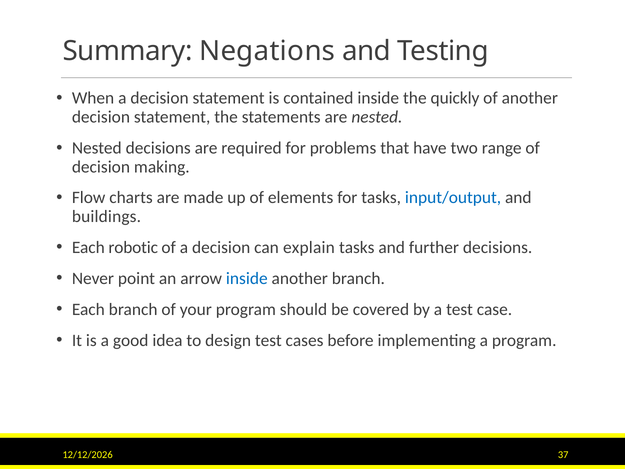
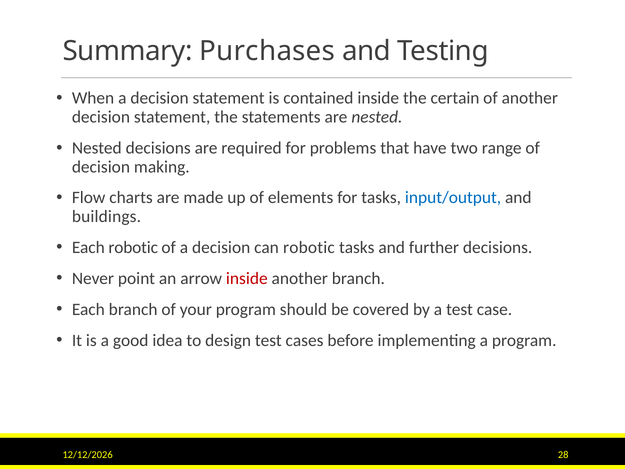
Negations: Negations -> Purchases (267, 51)
quickly: quickly -> certain (455, 98)
can explain: explain -> robotic (309, 247)
inside colour: blue -> red (247, 278)
37: 37 -> 28 (563, 455)
